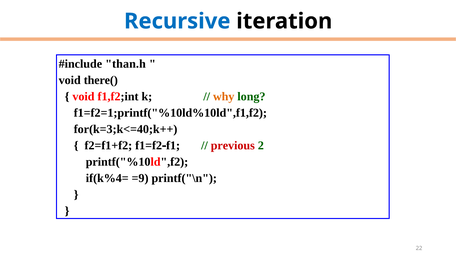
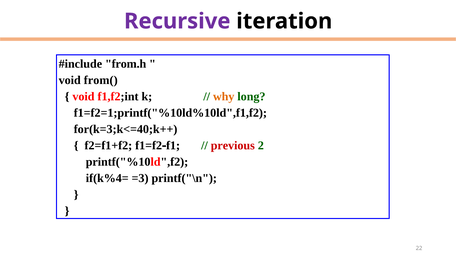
Recursive colour: blue -> purple (177, 21)
than.h: than.h -> from.h (126, 64)
there(: there( -> from( (101, 80)
=9: =9 -> =3 (140, 179)
